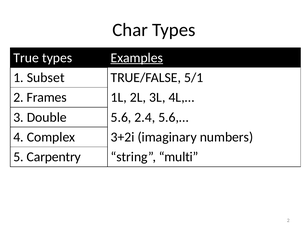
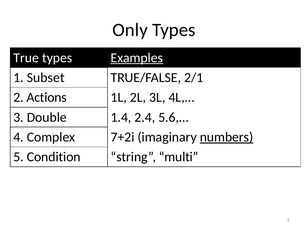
Char: Char -> Only (130, 30)
5/1: 5/1 -> 2/1 (194, 78)
Frames: Frames -> Actions (47, 97)
5.6: 5.6 -> 1.4 (121, 117)
3+2i: 3+2i -> 7+2i (123, 137)
numbers underline: none -> present (227, 137)
Carpentry: Carpentry -> Condition (54, 157)
